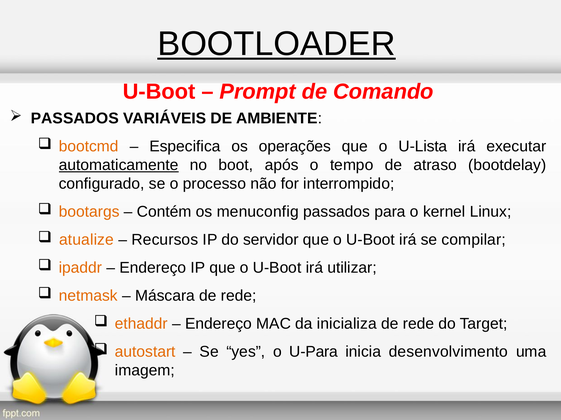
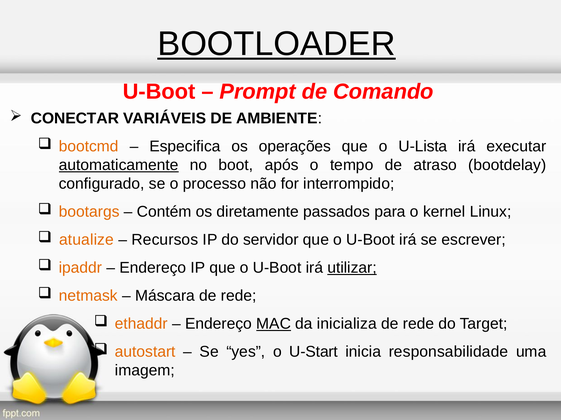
PASSADOS: PASSADOS -> CONECTAR (75, 119)
menuconfig: menuconfig -> diretamente (258, 212)
compilar: compilar -> escrever (474, 240)
utilizar underline: none -> present (352, 268)
MAC underline: none -> present (274, 324)
U-Para: U-Para -> U-Start (314, 352)
desenvolvimento: desenvolvimento -> responsabilidade (448, 352)
